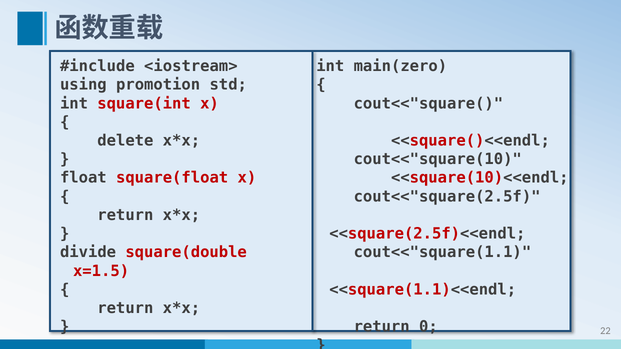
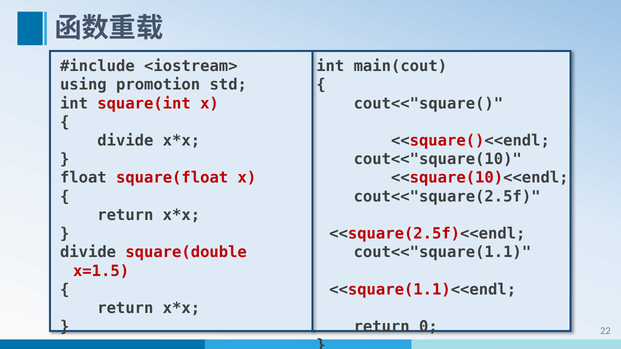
main(zero: main(zero -> main(cout (400, 66)
delete: delete -> divide (125, 141)
